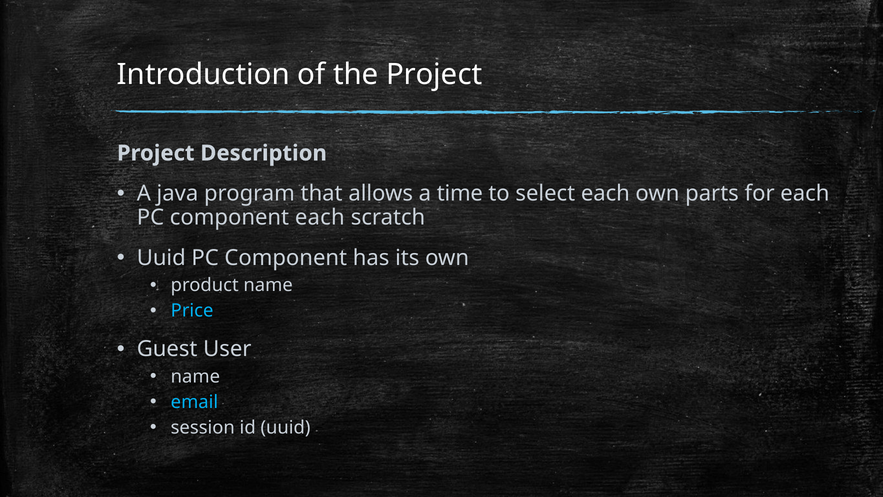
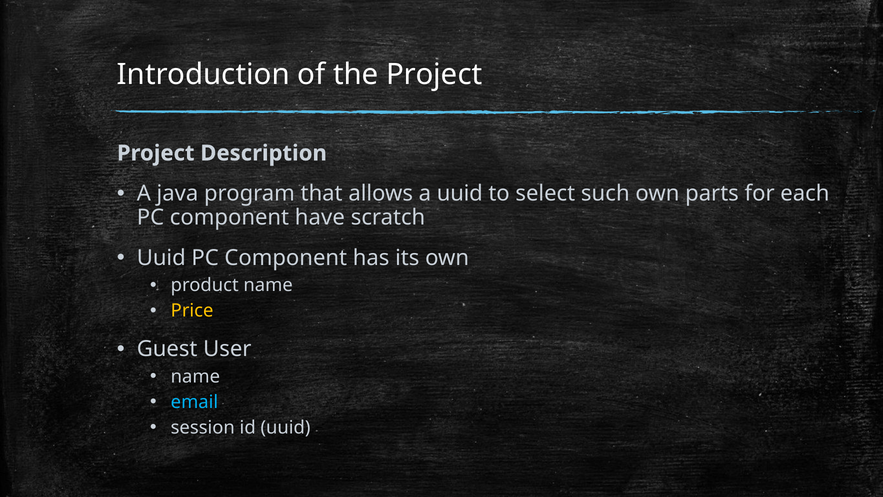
a time: time -> uuid (460, 194)
select each: each -> such (605, 194)
component each: each -> have (320, 217)
Price colour: light blue -> yellow (192, 311)
